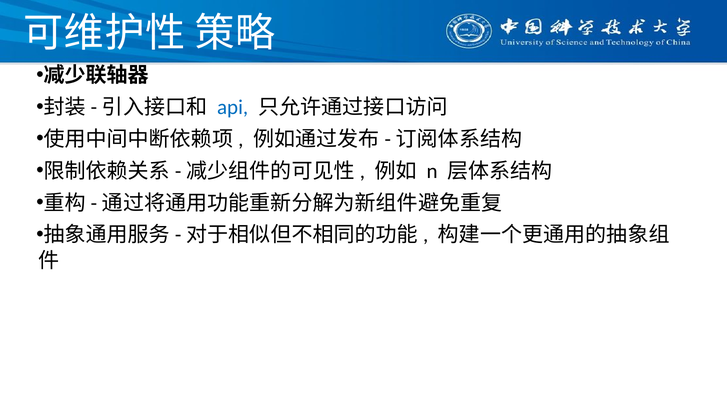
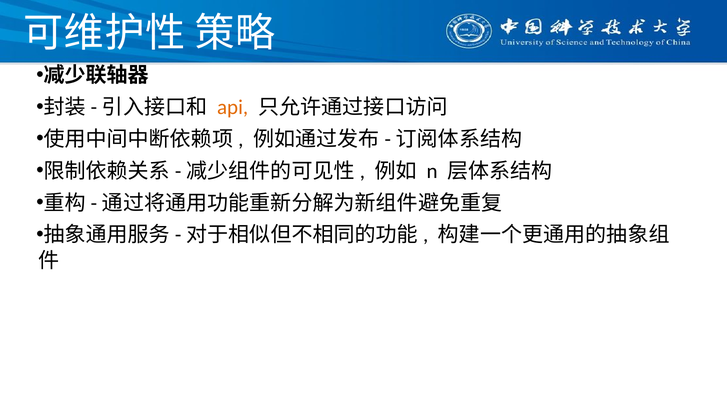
api colour: blue -> orange (233, 107)
